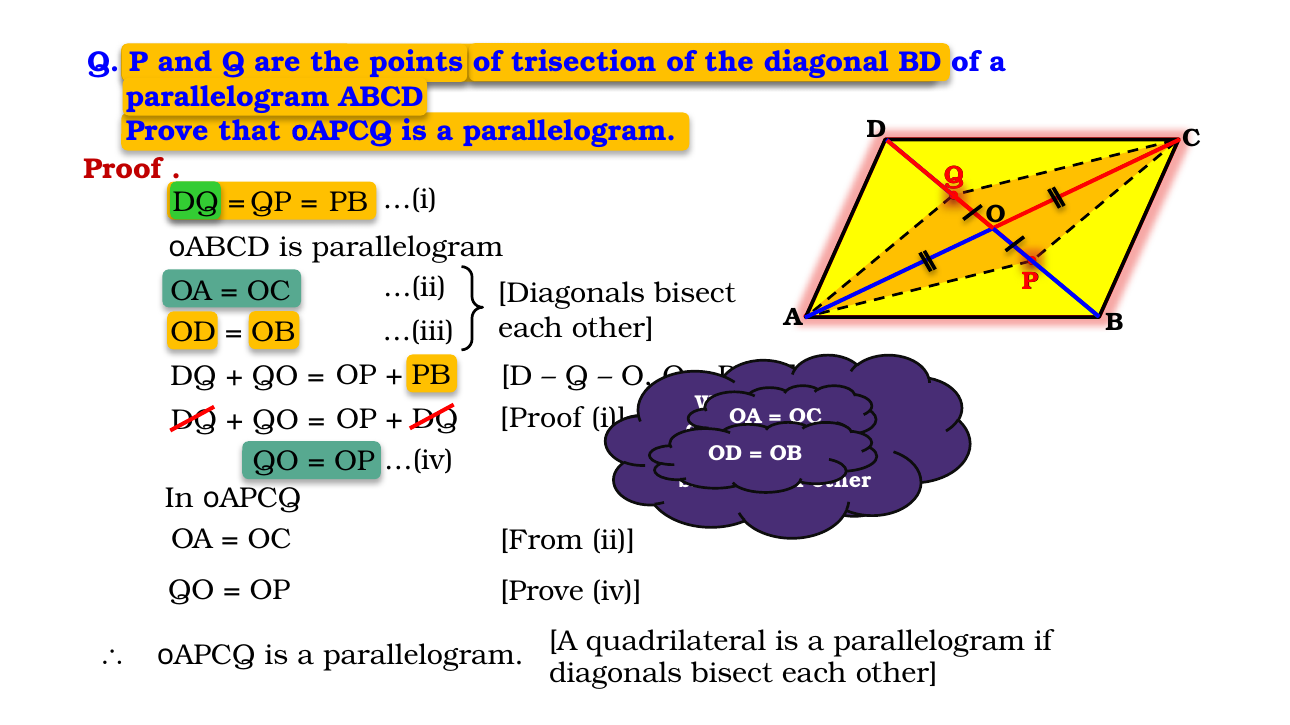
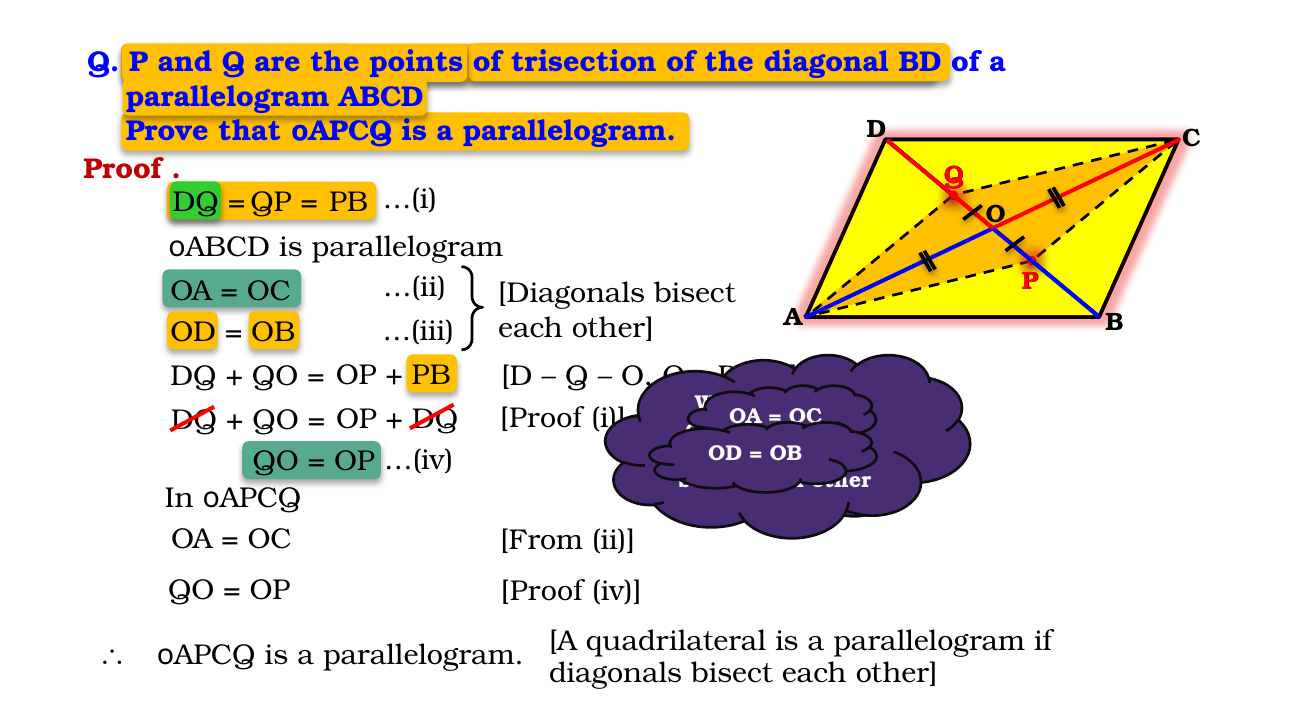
Prove: Prove -> Proof (542, 591)
